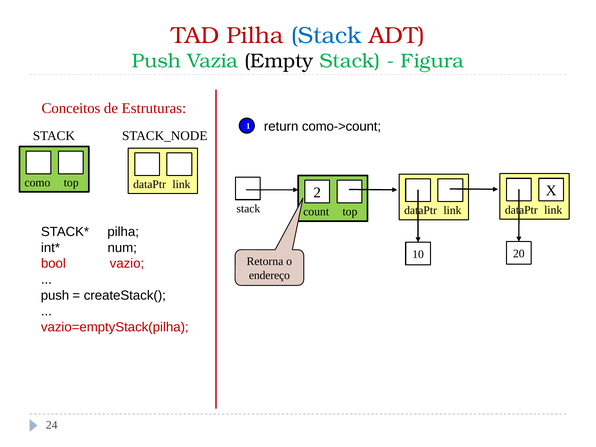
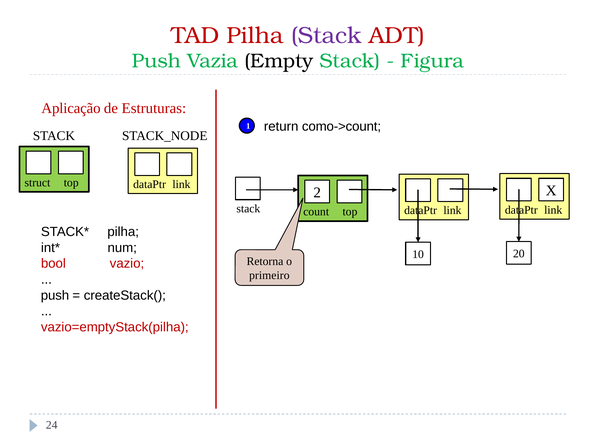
Stack colour: blue -> purple (326, 35)
Conceitos: Conceitos -> Aplicação (71, 108)
como: como -> struct (37, 183)
endereço: endereço -> primeiro (269, 275)
